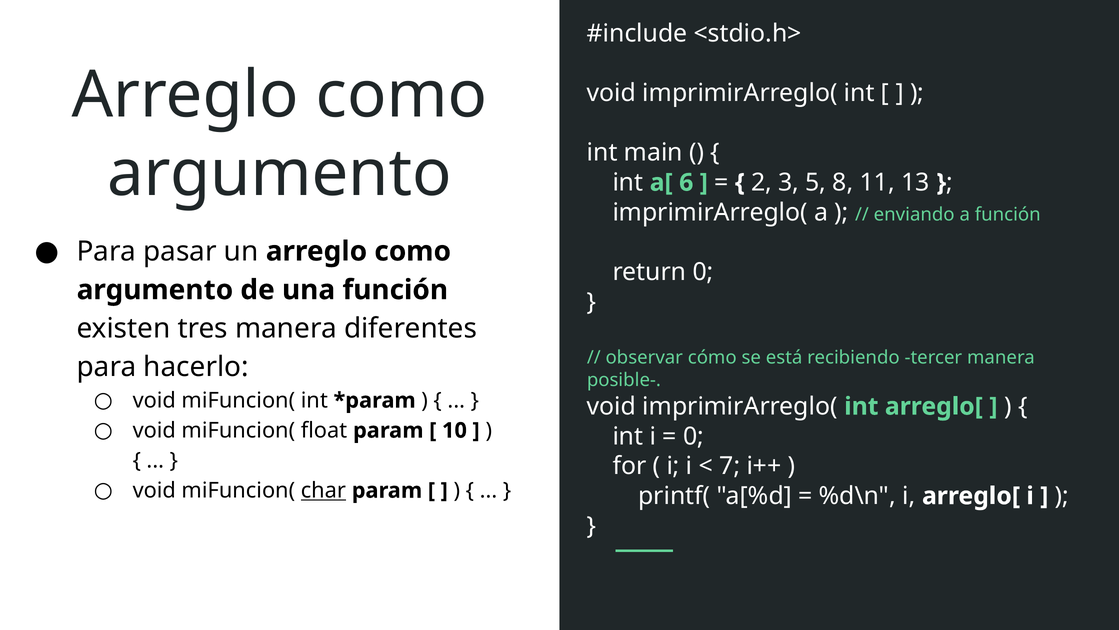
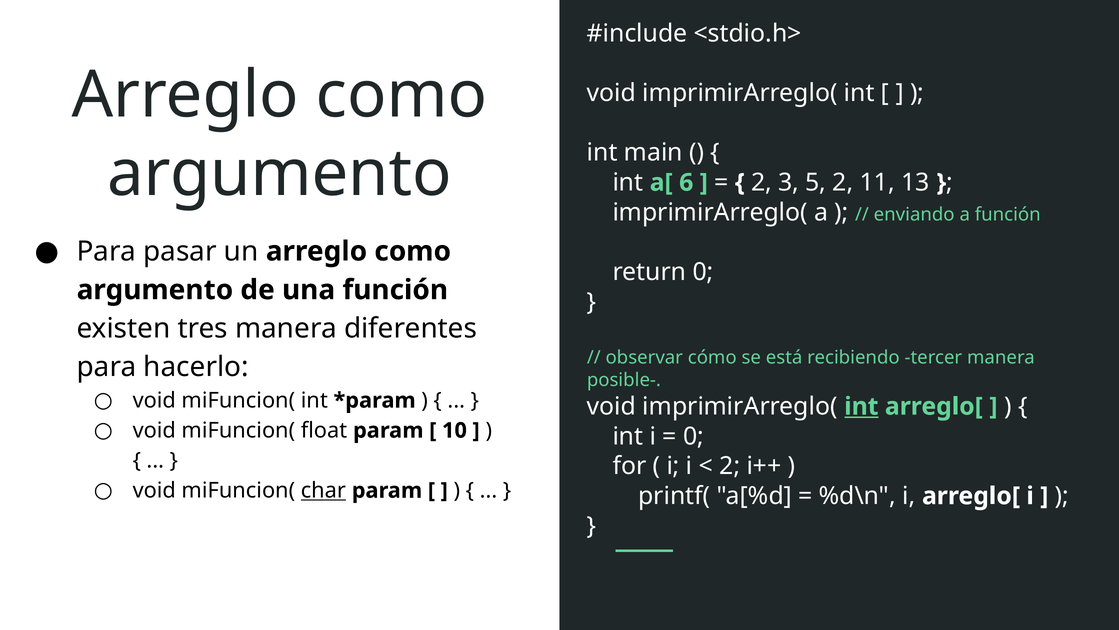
5 8: 8 -> 2 (843, 182)
int underline: none -> present (861, 406)
7: 7 -> 2 (730, 466)
